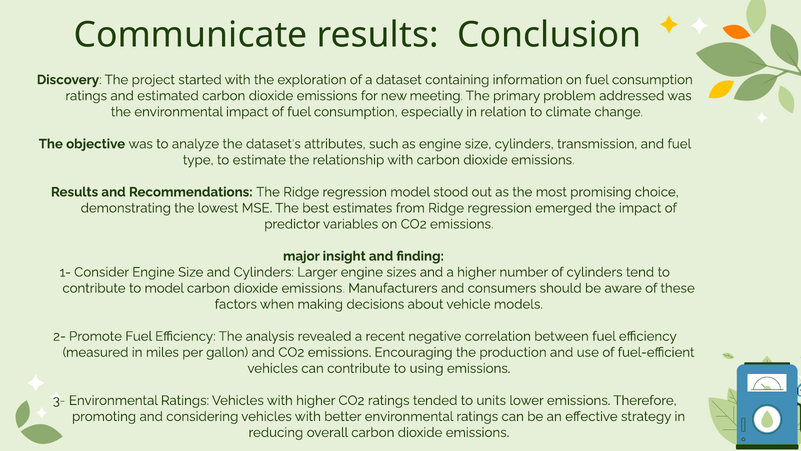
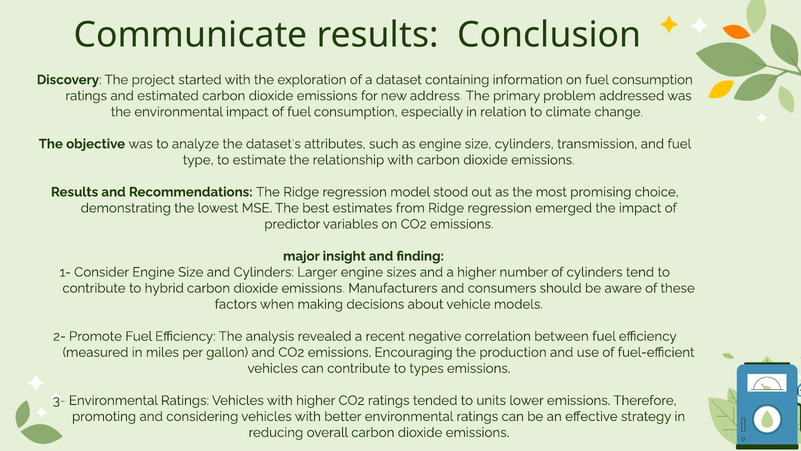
meeting: meeting -> address (436, 96)
to model: model -> hybrid (164, 288)
using: using -> types (427, 368)
